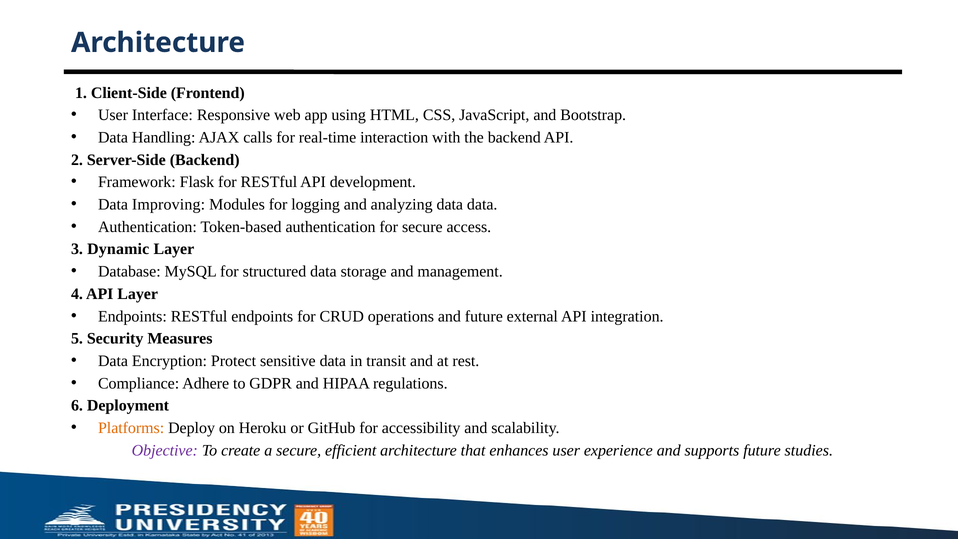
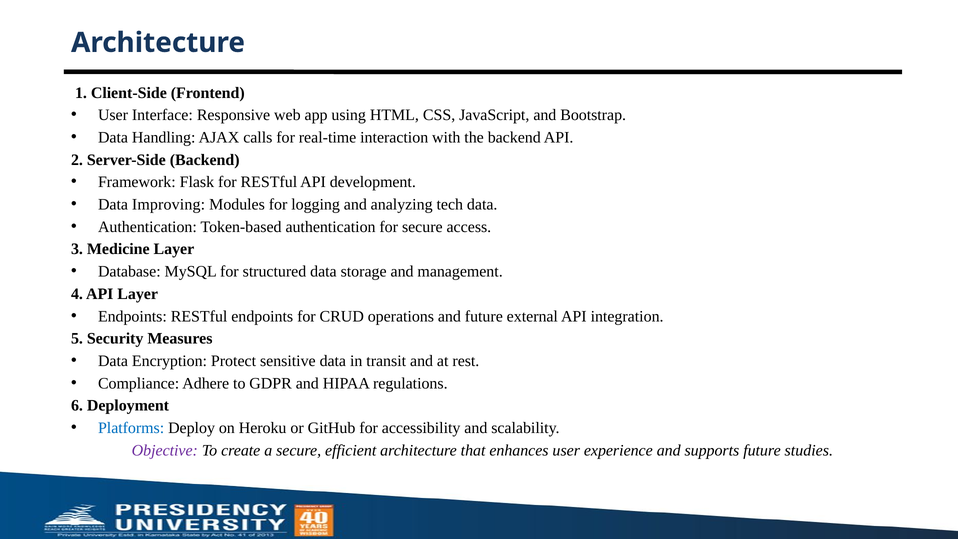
analyzing data: data -> tech (450, 204)
Dynamic: Dynamic -> Medicine (118, 249)
Platforms colour: orange -> blue (131, 428)
